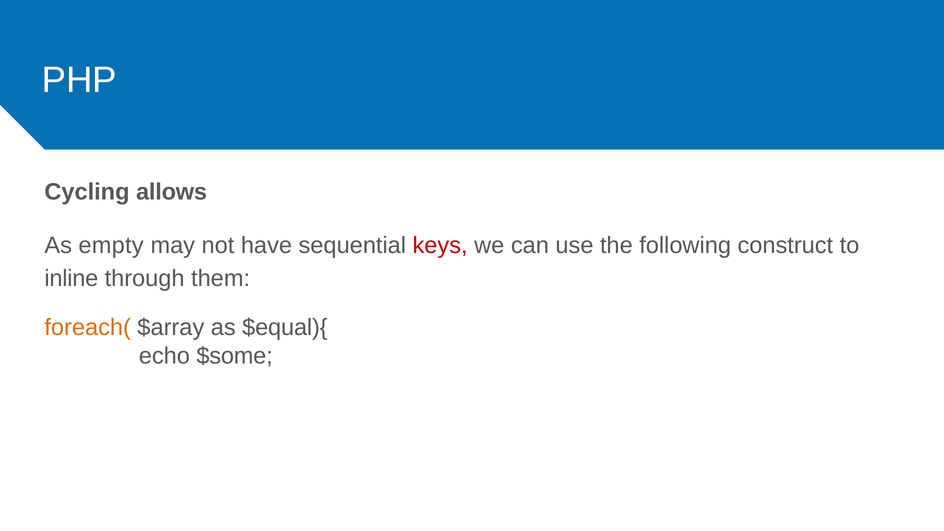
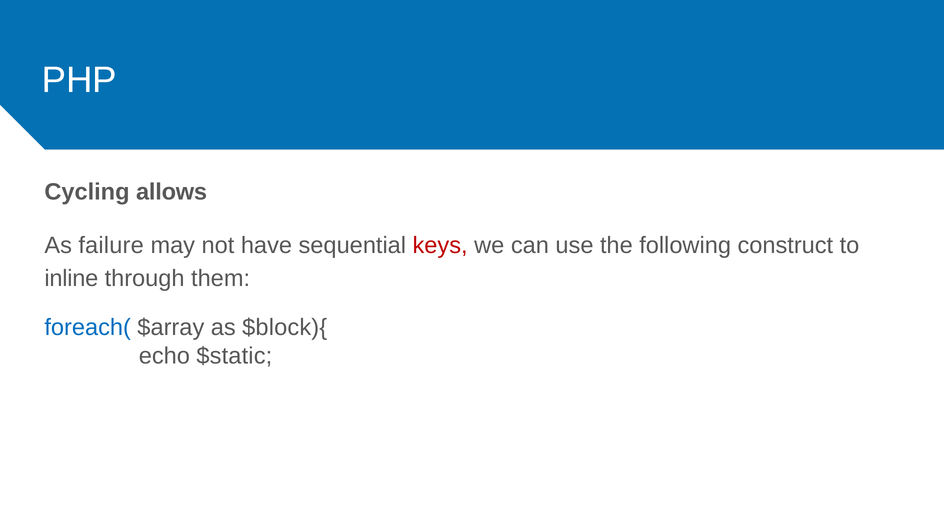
empty: empty -> failure (111, 246)
foreach( colour: orange -> blue (88, 328)
$equal){: $equal){ -> $block){ (285, 328)
$some: $some -> $static (234, 356)
